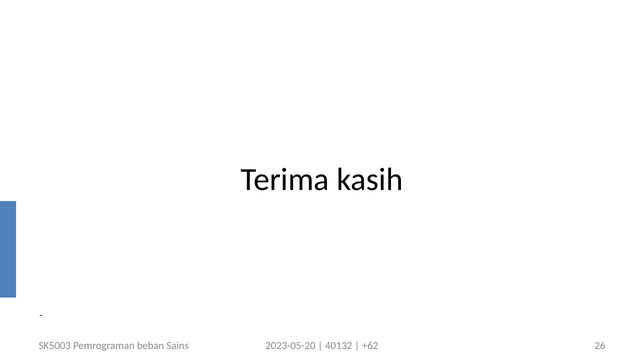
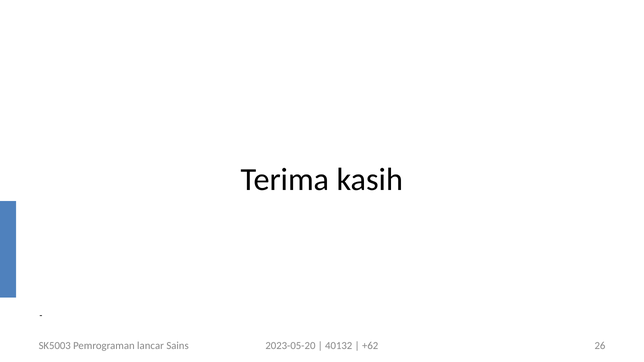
beban: beban -> lancar (150, 346)
